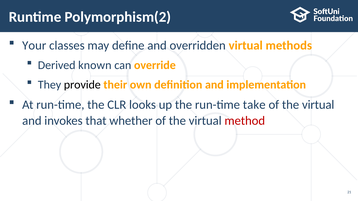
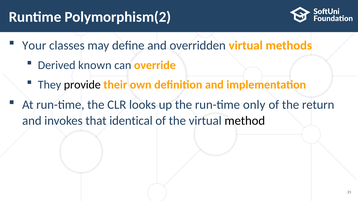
take: take -> only (254, 105)
virtual: virtual -> return (318, 105)
whether: whether -> identical (131, 121)
method colour: red -> black (245, 121)
